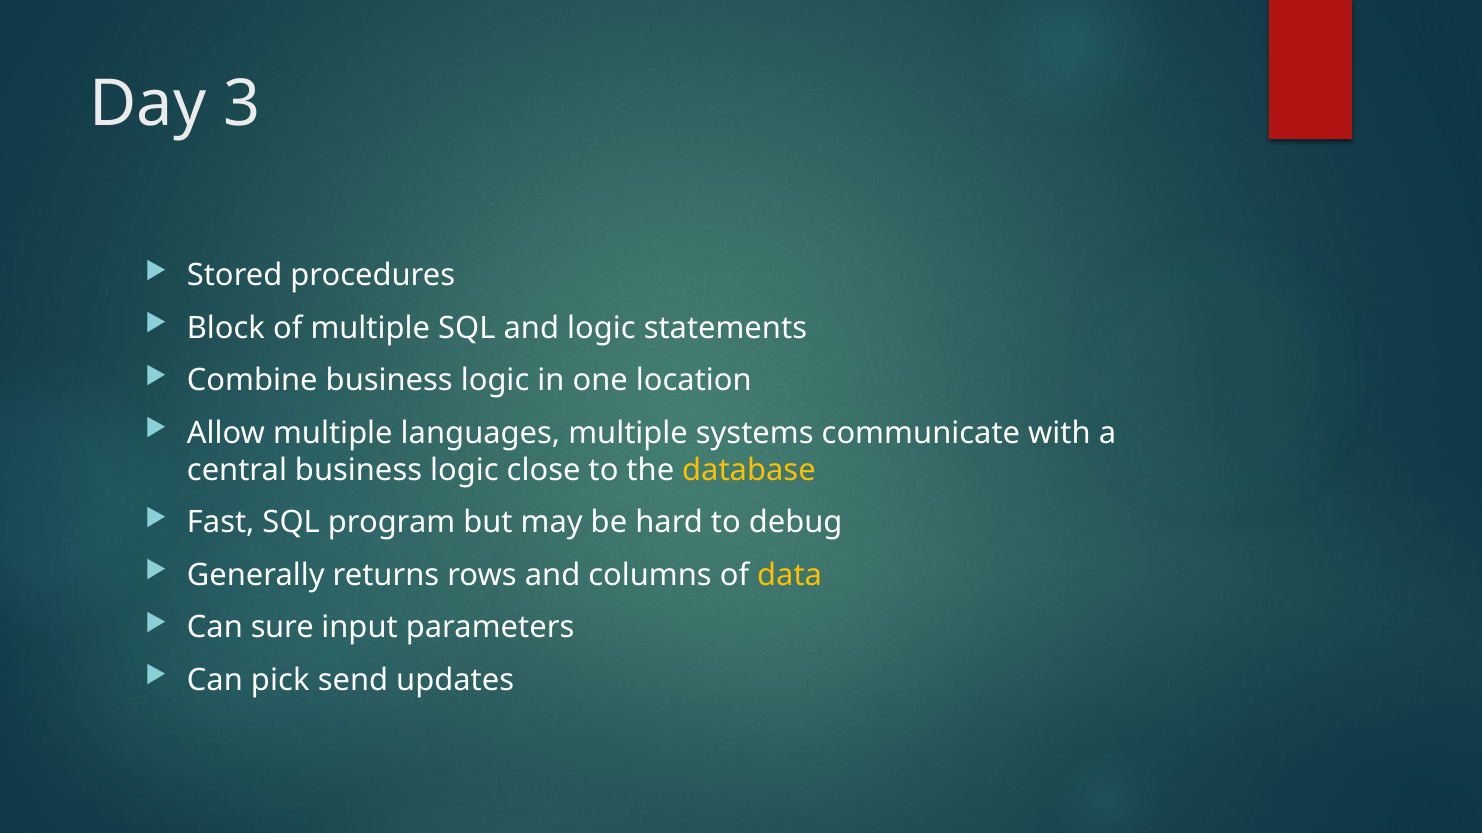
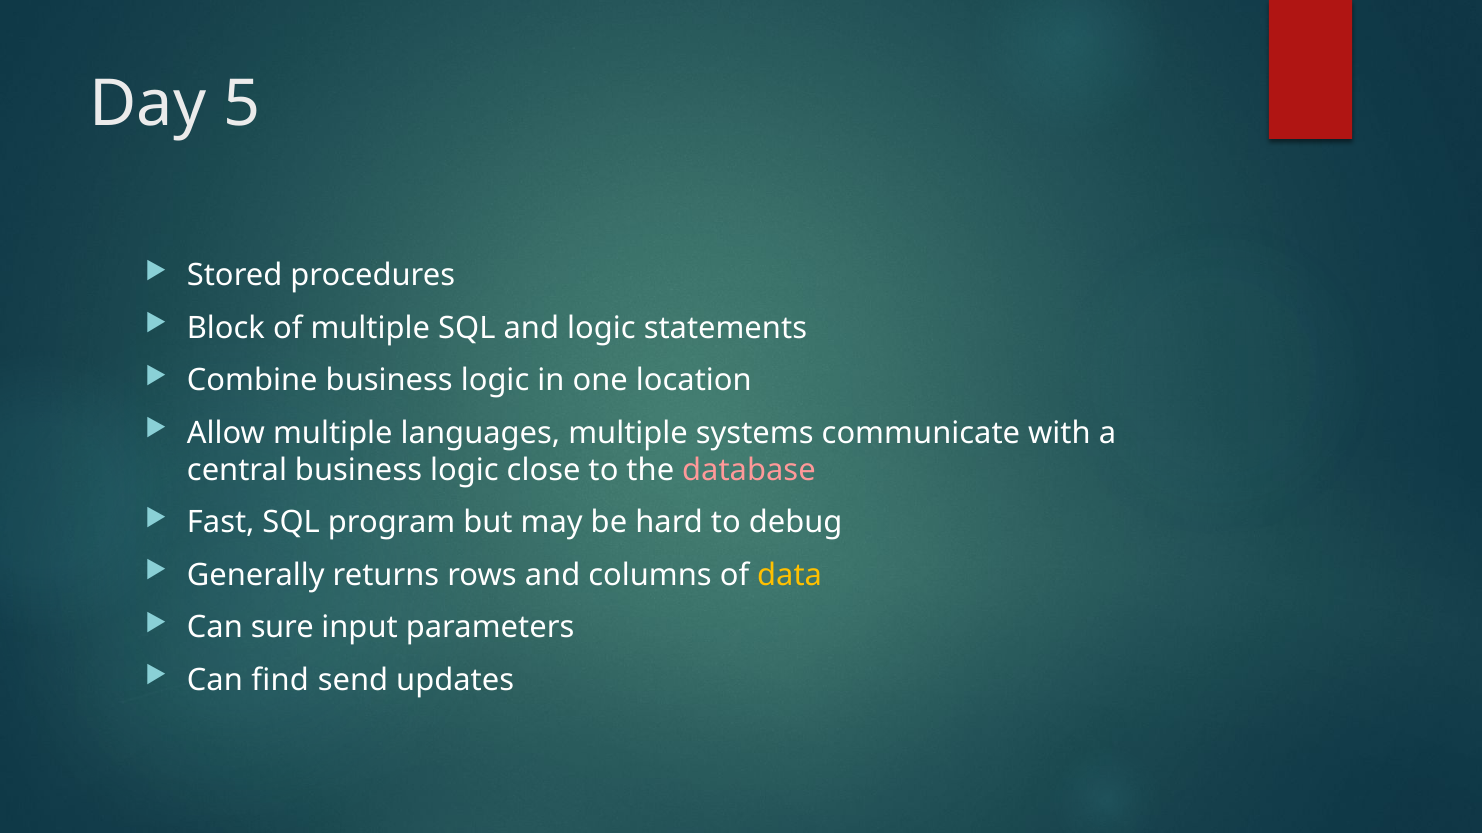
3: 3 -> 5 (242, 104)
database colour: yellow -> pink (749, 470)
pick: pick -> find (280, 680)
